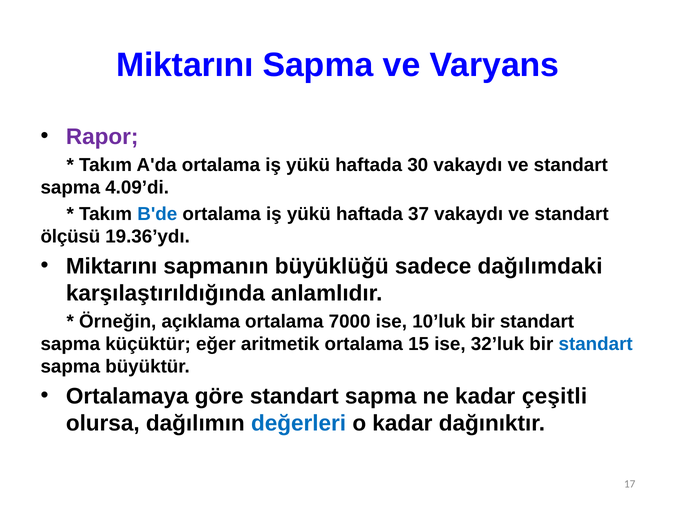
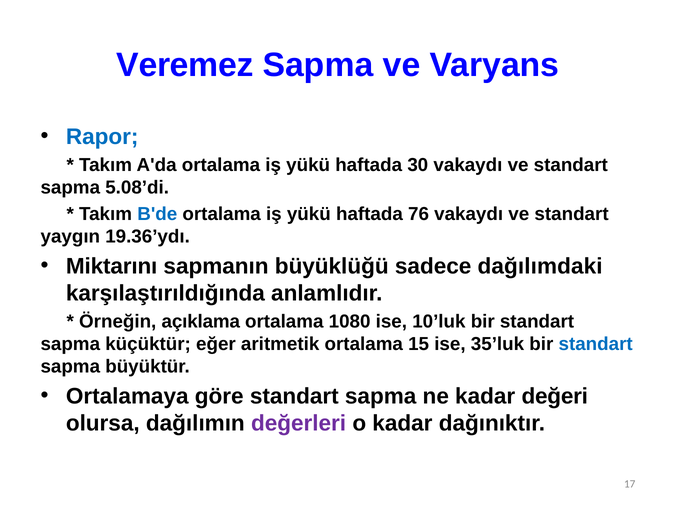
Miktarını: Miktarını -> Veremez (185, 65)
Rapor colour: purple -> blue (102, 137)
4.09’di: 4.09’di -> 5.08’di (137, 188)
37: 37 -> 76 (419, 214)
ölçüsü: ölçüsü -> yaygın (70, 237)
7000: 7000 -> 1080 (350, 321)
32’luk: 32’luk -> 35’luk (497, 344)
çeşitli: çeşitli -> değeri (555, 396)
değerleri colour: blue -> purple (299, 423)
